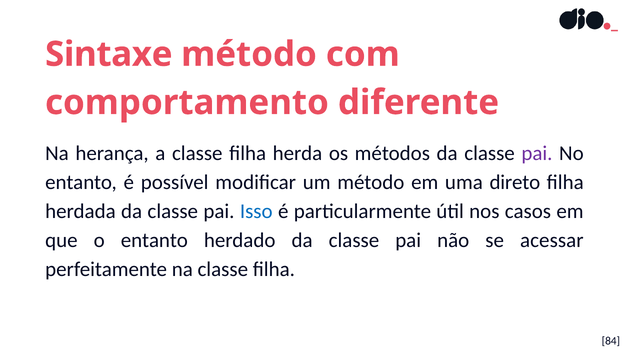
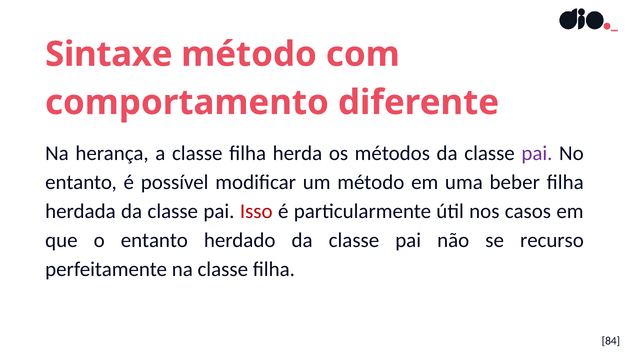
direto: direto -> beber (515, 182)
Isso colour: blue -> red (256, 211)
acessar: acessar -> recurso (552, 240)
